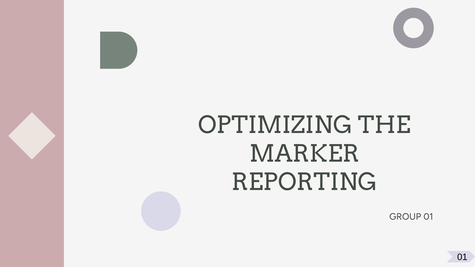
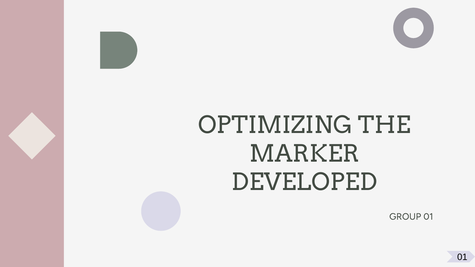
REPORTING: REPORTING -> DEVELOPED (304, 182)
